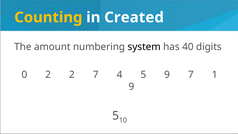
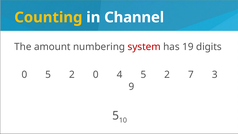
Created: Created -> Channel (134, 17)
system colour: black -> red (144, 47)
40: 40 -> 19 (188, 47)
0 2: 2 -> 5 (48, 75)
2 7: 7 -> 0 (96, 75)
4 5 9: 9 -> 2 (167, 75)
1: 1 -> 3 (215, 75)
